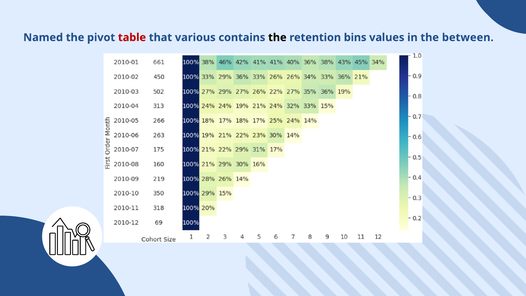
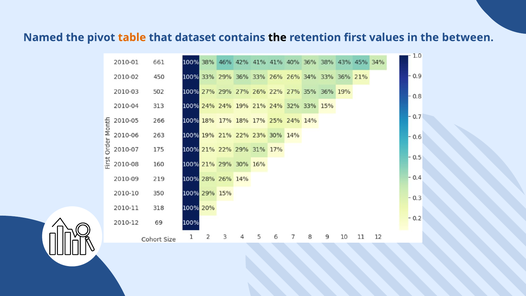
table colour: red -> orange (132, 37)
various: various -> dataset (195, 37)
bins: bins -> first (355, 37)
